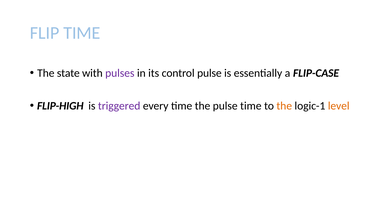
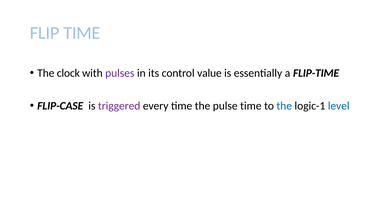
state: state -> clock (68, 73)
control pulse: pulse -> value (209, 73)
FLIP-CASE: FLIP-CASE -> FLIP-TIME (316, 73)
FLIP-HIGH: FLIP-HIGH -> FLIP-CASE (60, 106)
the colour: orange -> blue (284, 106)
level colour: orange -> blue (339, 106)
